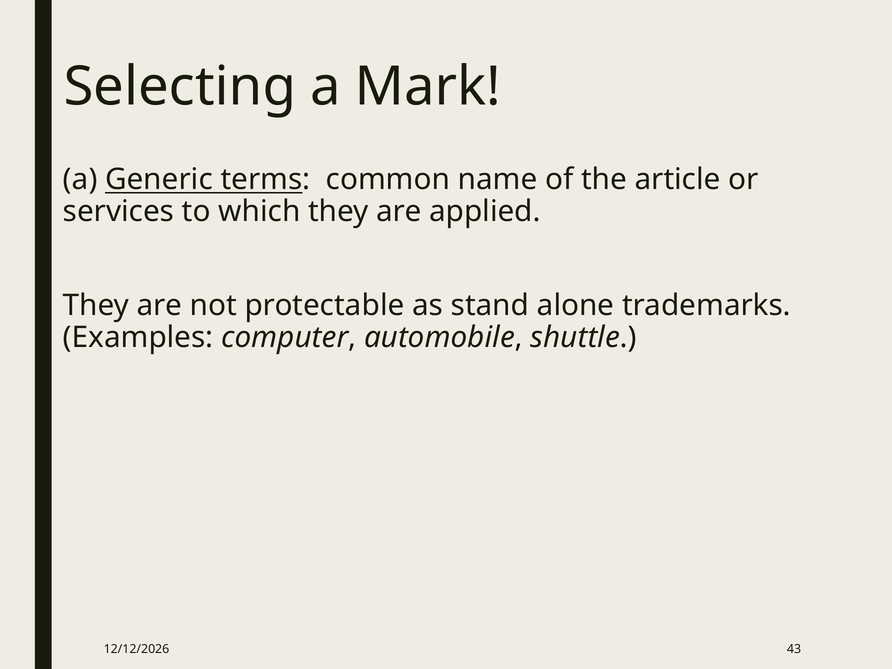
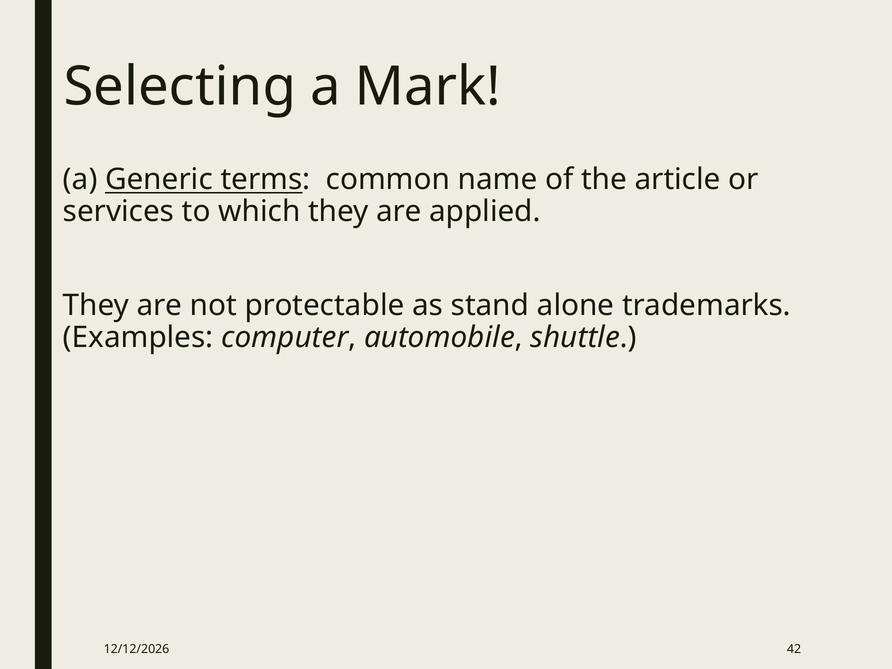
43: 43 -> 42 (794, 649)
